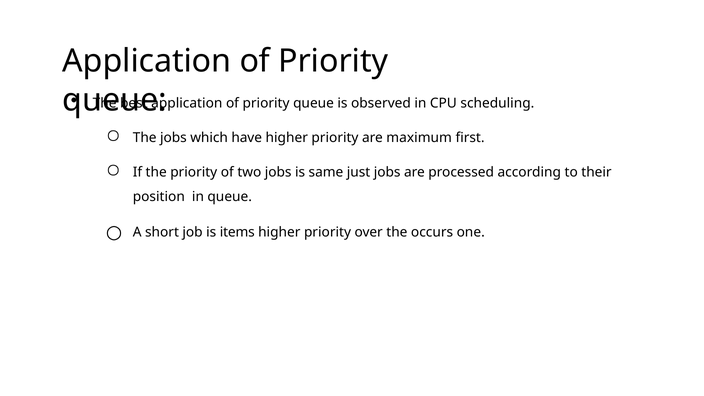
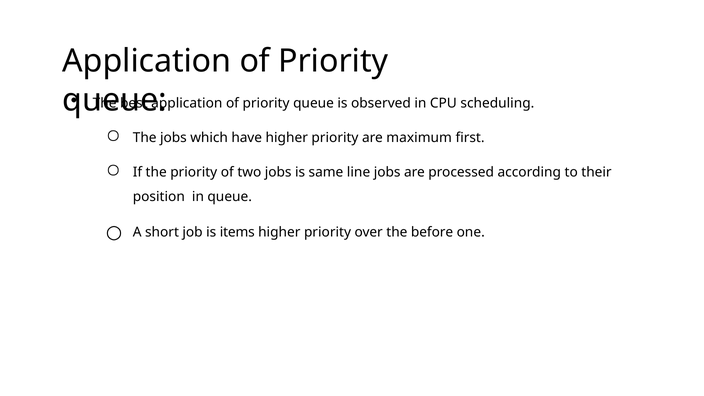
just: just -> line (359, 172)
occurs: occurs -> before (432, 232)
